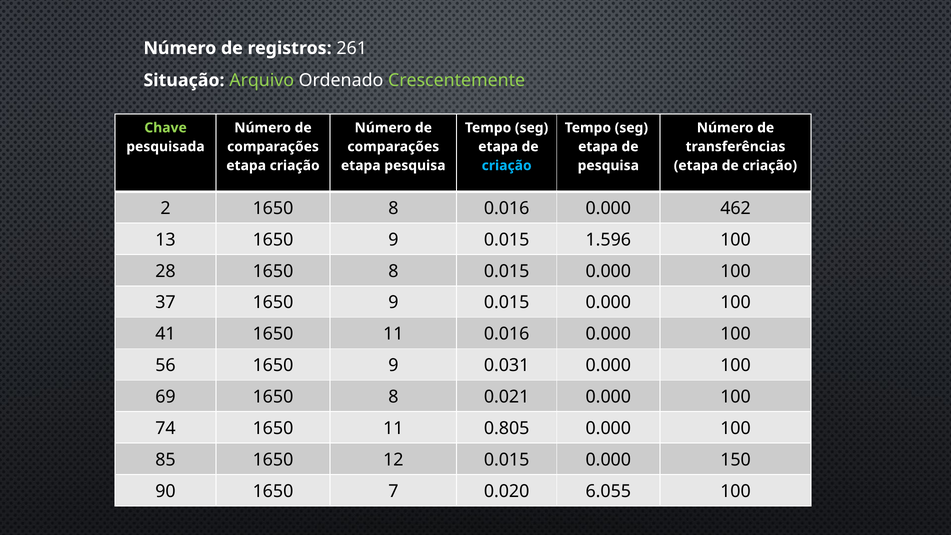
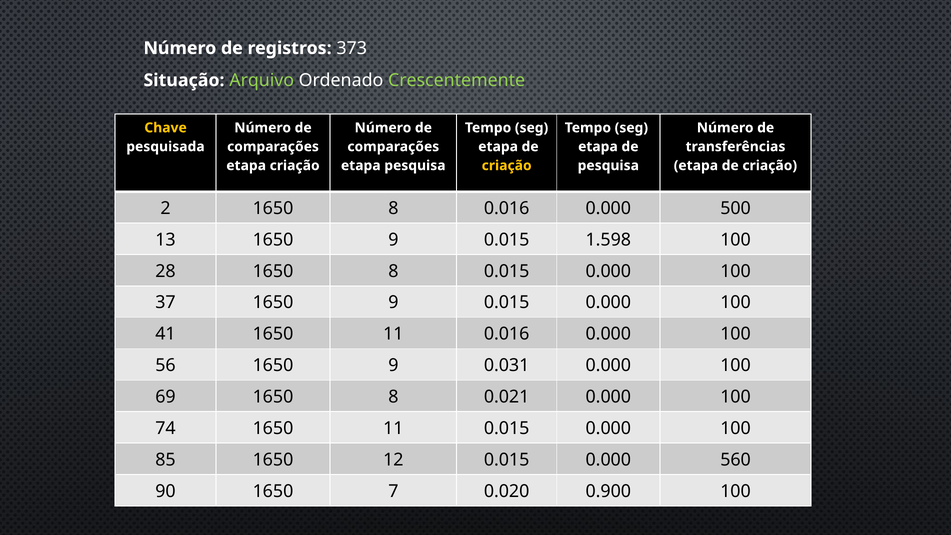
261: 261 -> 373 (352, 48)
Chave colour: light green -> yellow (166, 128)
criação colour: light blue -> yellow (507, 166)
462: 462 -> 500 (736, 208)
1.596: 1.596 -> 1.598 (608, 240)
11 0.805: 0.805 -> 0.015 (507, 428)
150: 150 -> 560 (736, 460)
6.055: 6.055 -> 0.900 (608, 491)
